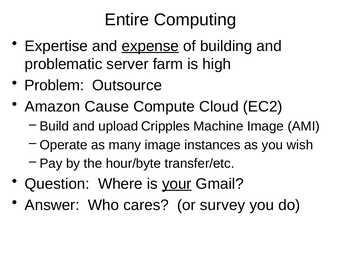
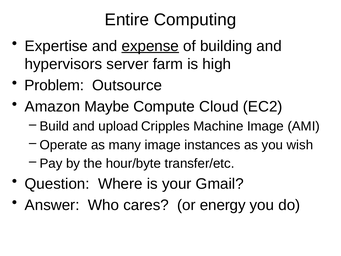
problematic: problematic -> hypervisors (63, 64)
Cause: Cause -> Maybe (107, 107)
your underline: present -> none (177, 184)
survey: survey -> energy (223, 205)
